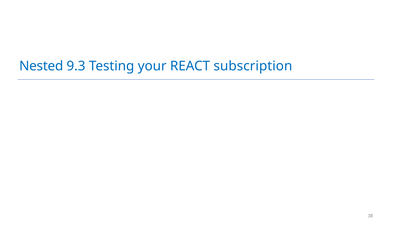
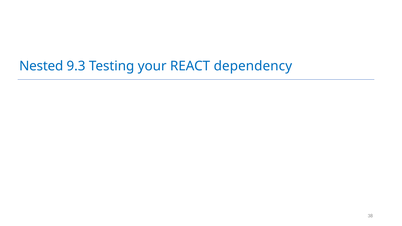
subscription: subscription -> dependency (253, 66)
